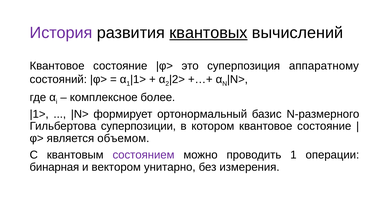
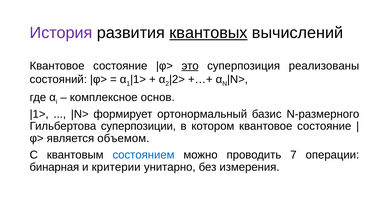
это underline: none -> present (190, 66)
аппаратному: аппаратному -> реализованы (324, 66)
более: более -> основ (158, 97)
состоянием colour: purple -> blue (144, 155)
проводить 1: 1 -> 7 (293, 155)
вектором: вектором -> критерии (116, 167)
